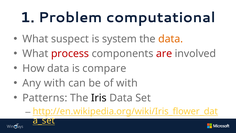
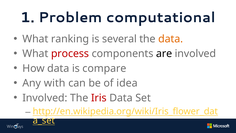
suspect: suspect -> ranking (70, 39)
system: system -> several (119, 39)
are colour: red -> black (164, 54)
of with: with -> idea (127, 83)
Patterns: Patterns -> Involved (45, 98)
Iris colour: black -> red (99, 98)
